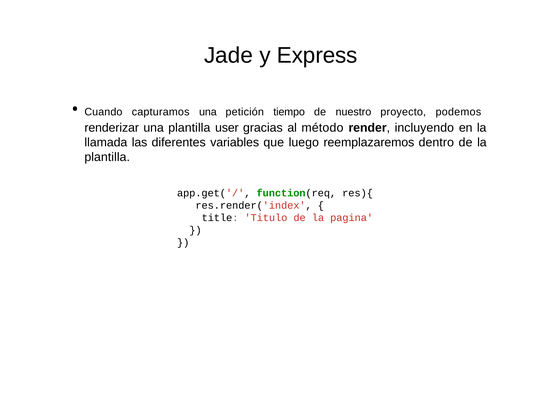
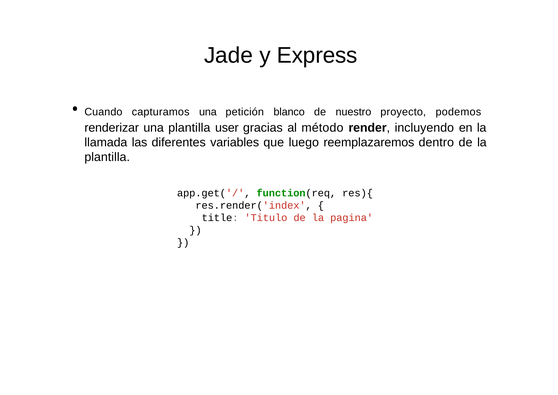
tiempo: tiempo -> blanco (289, 112)
